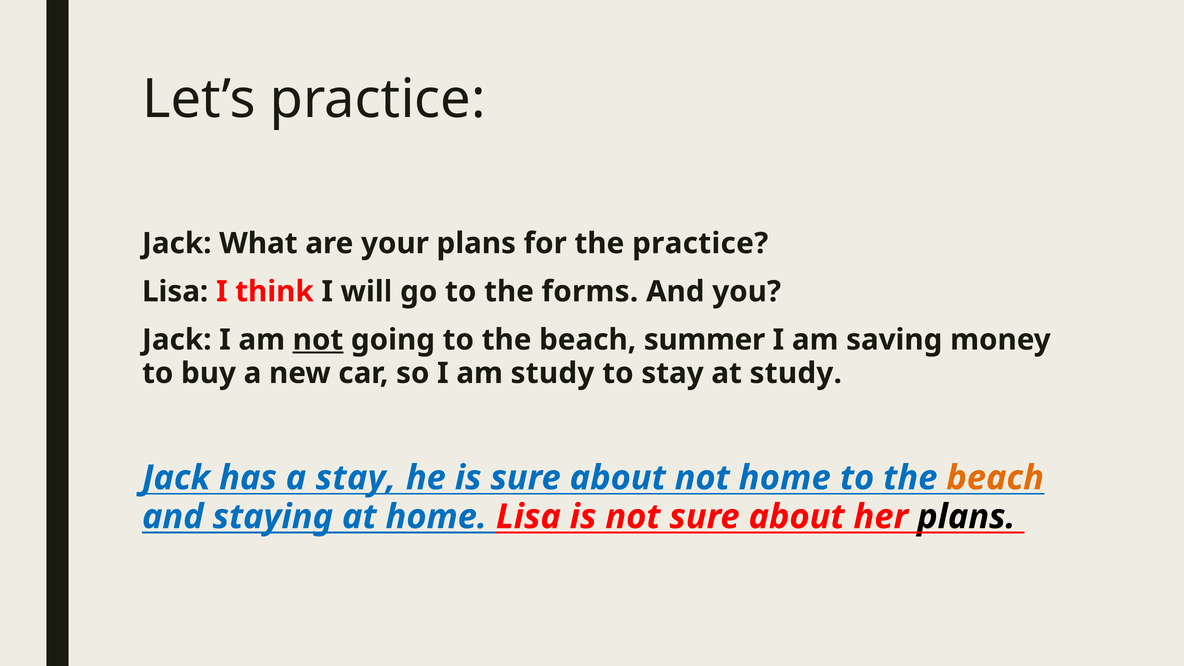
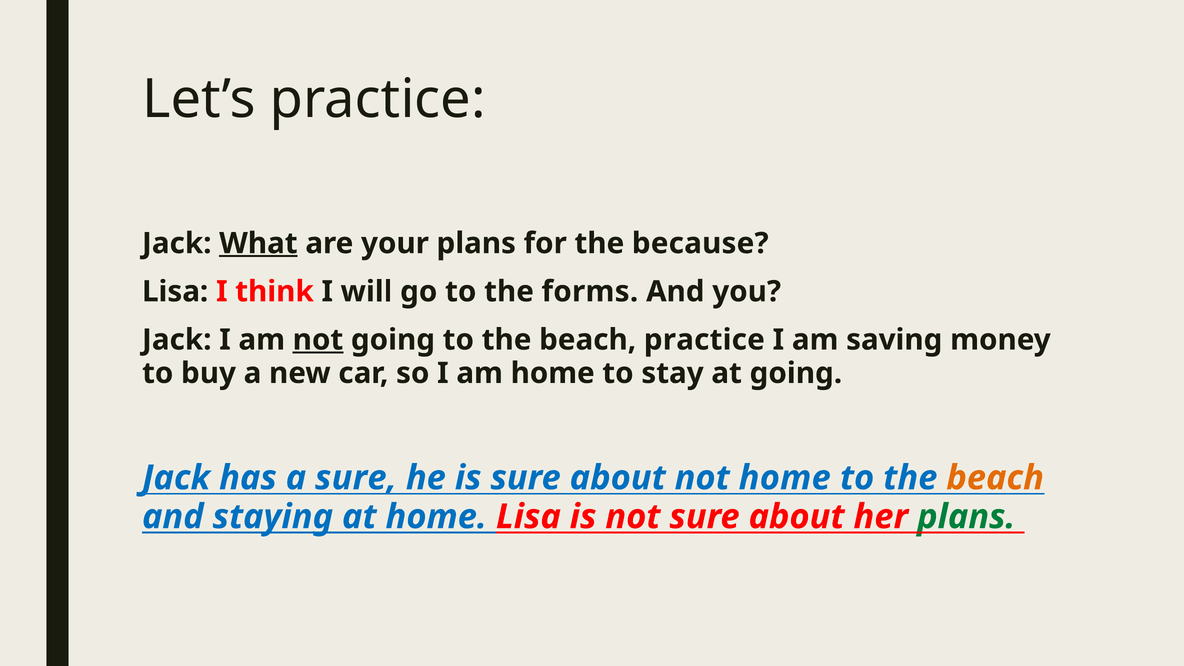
What underline: none -> present (258, 243)
the practice: practice -> because (700, 243)
beach summer: summer -> practice (704, 340)
am study: study -> home (553, 373)
at study: study -> going (796, 373)
a stay: stay -> sure (356, 478)
plans colour: black -> green (966, 517)
